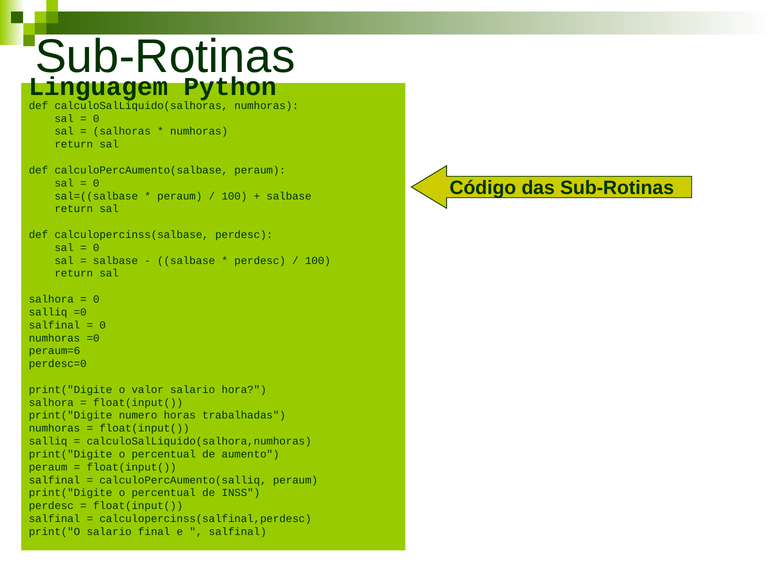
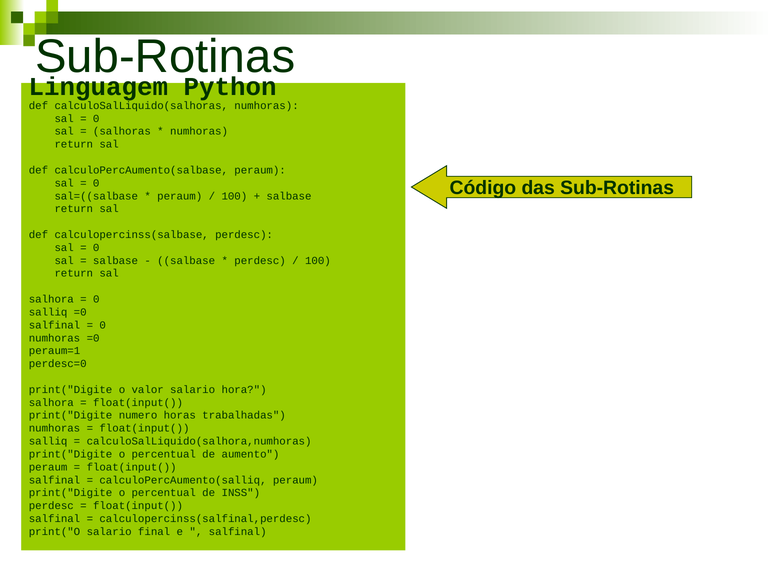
peraum=6: peraum=6 -> peraum=1 (55, 351)
